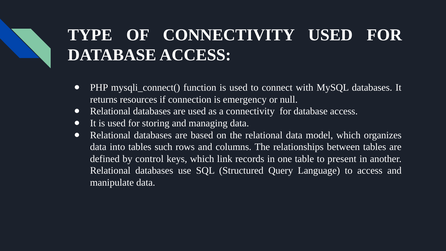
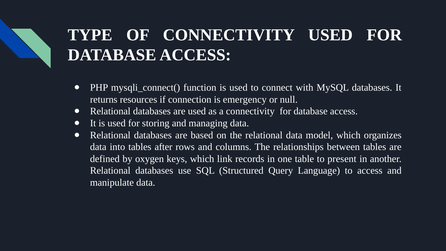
such: such -> after (164, 147)
control: control -> oxygen (150, 159)
